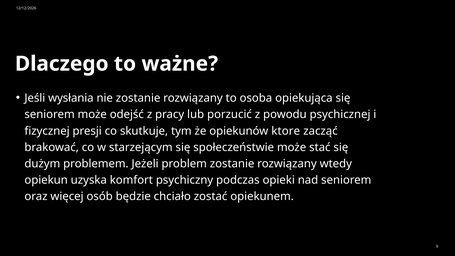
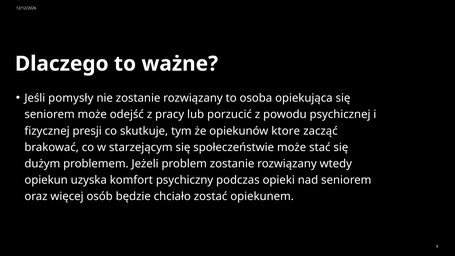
wysłania: wysłania -> pomysły (71, 98)
